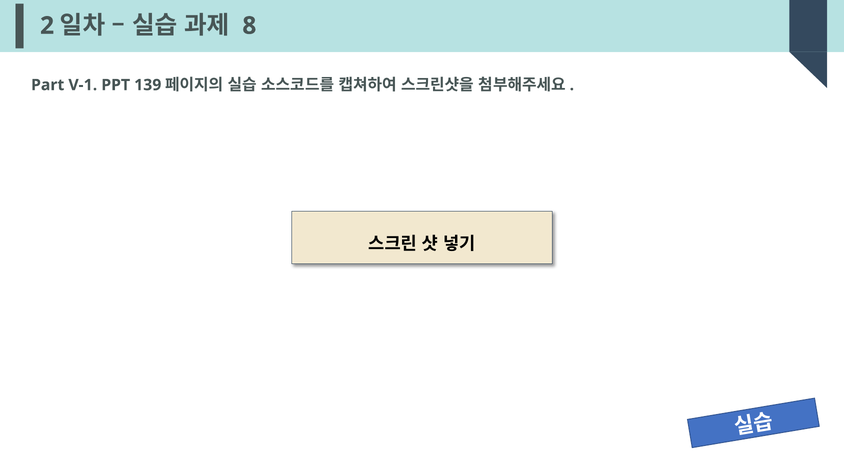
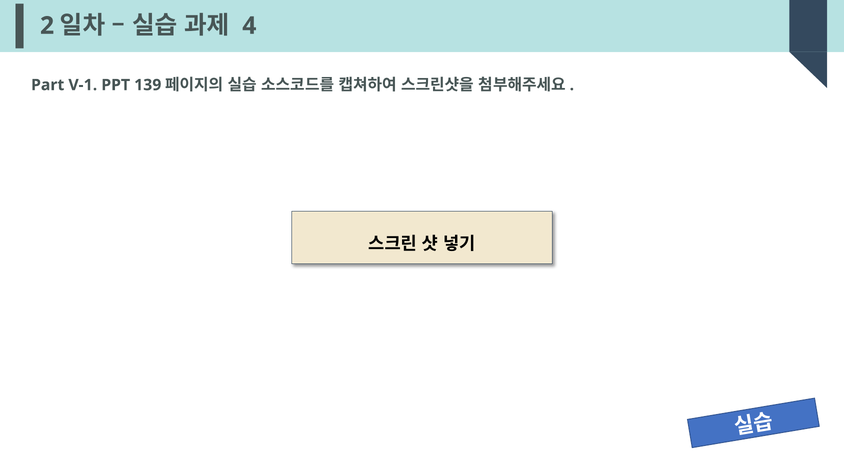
8: 8 -> 4 (249, 26)
